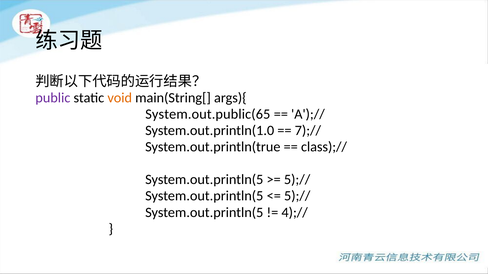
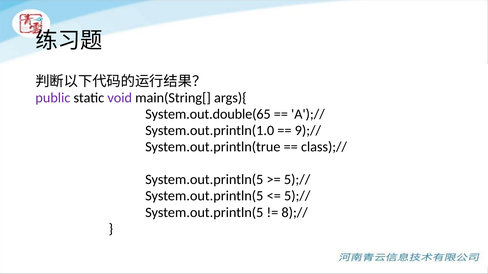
void colour: orange -> purple (120, 98)
System.out.public(65: System.out.public(65 -> System.out.double(65 (208, 114)
7);//: 7);// -> 9);// (308, 131)
4);//: 4);// -> 8);// (295, 213)
